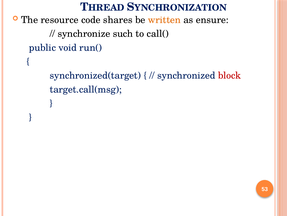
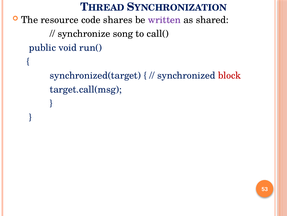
written colour: orange -> purple (164, 20)
ensure: ensure -> shared (212, 20)
such: such -> song (123, 34)
